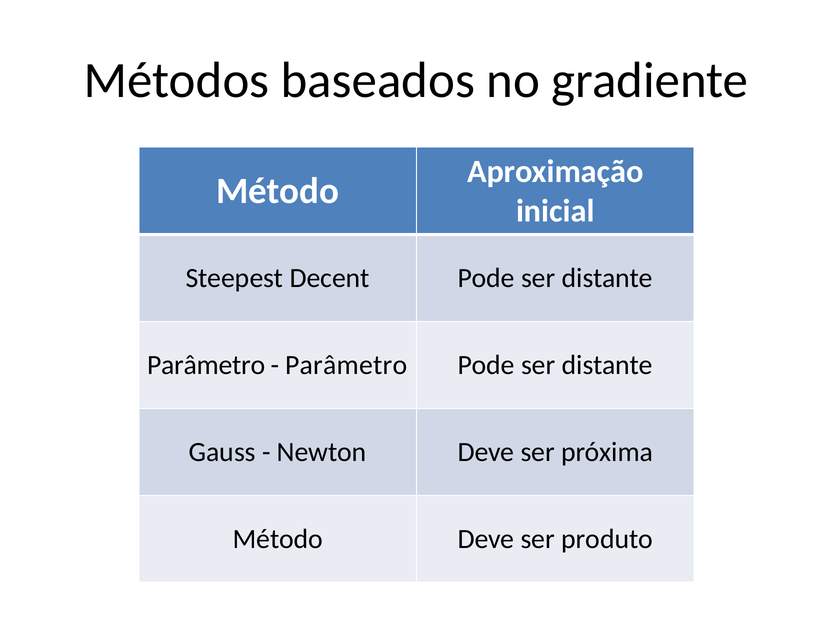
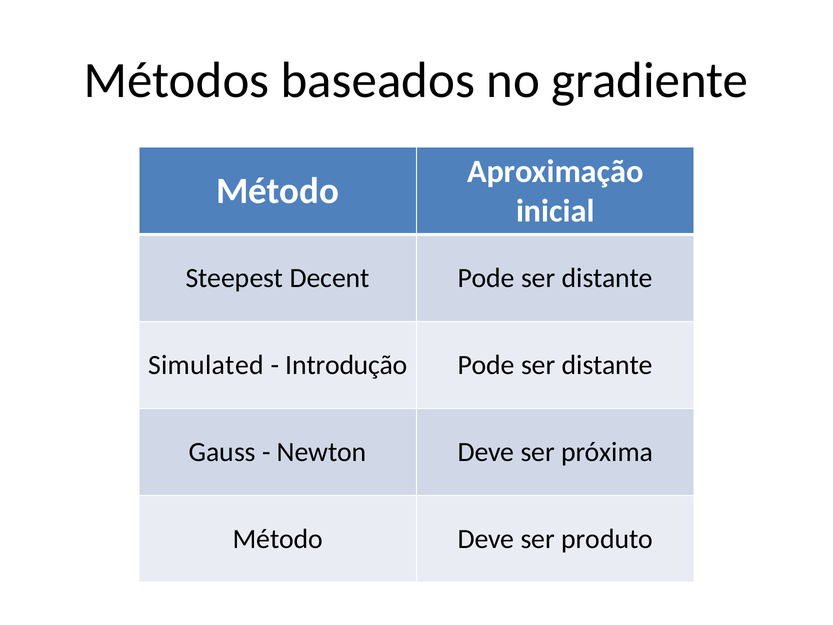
Parâmetro: Parâmetro -> Simulated (206, 365)
Parâmetro: Parâmetro -> Introdução (347, 365)
